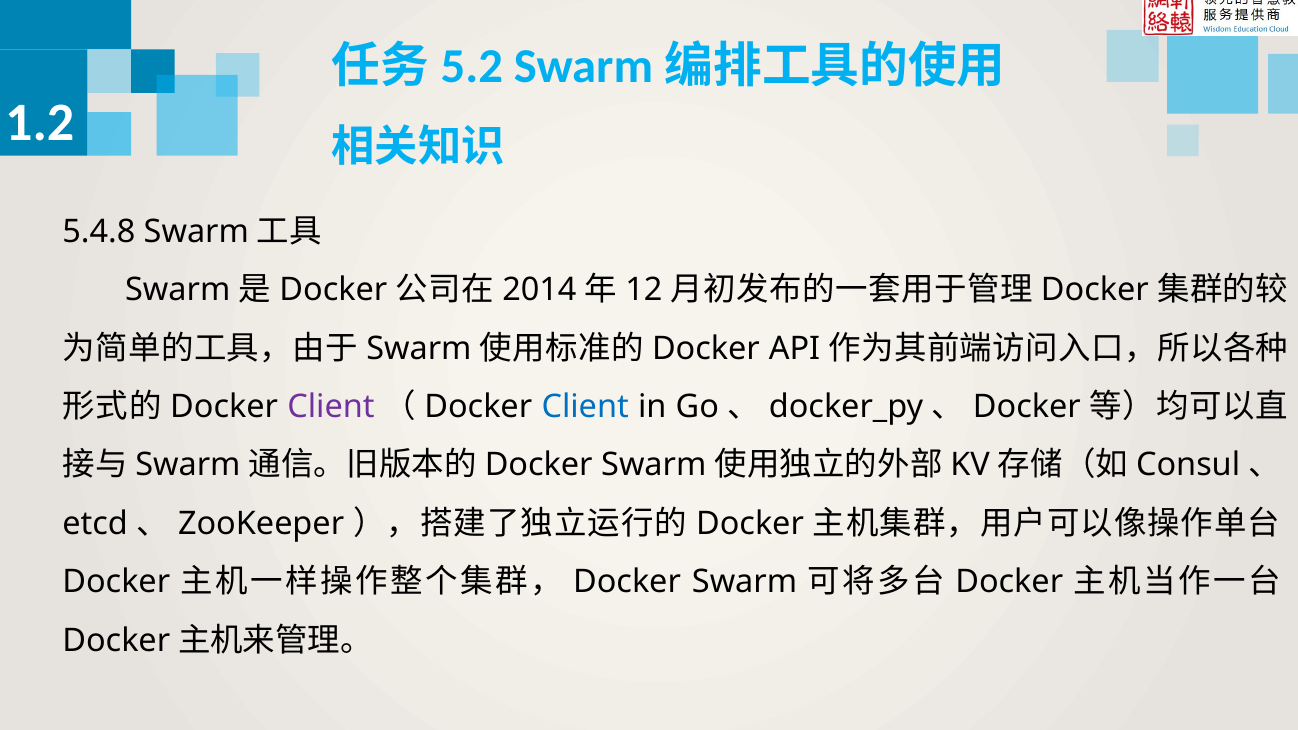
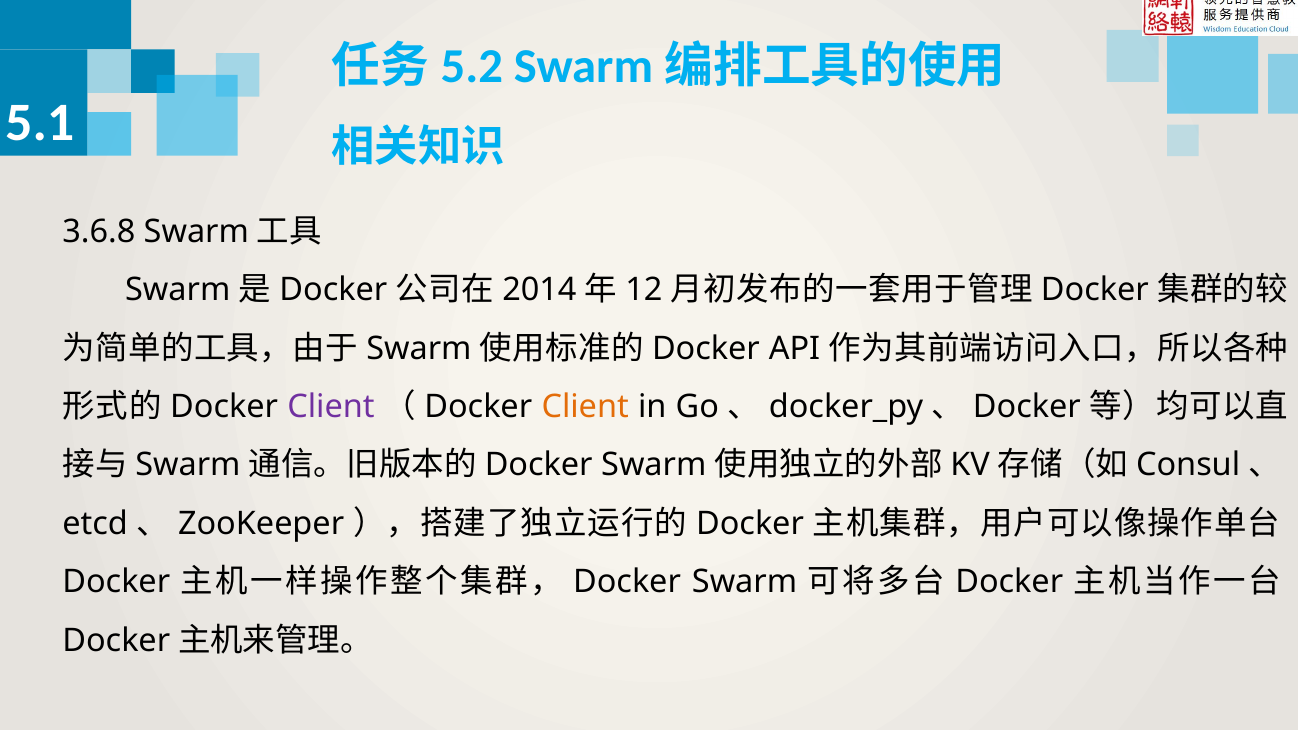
1.2: 1.2 -> 5.1 (40, 122)
5.4.8: 5.4.8 -> 3.6.8 (99, 232)
Client colour: blue -> orange (585, 407)
